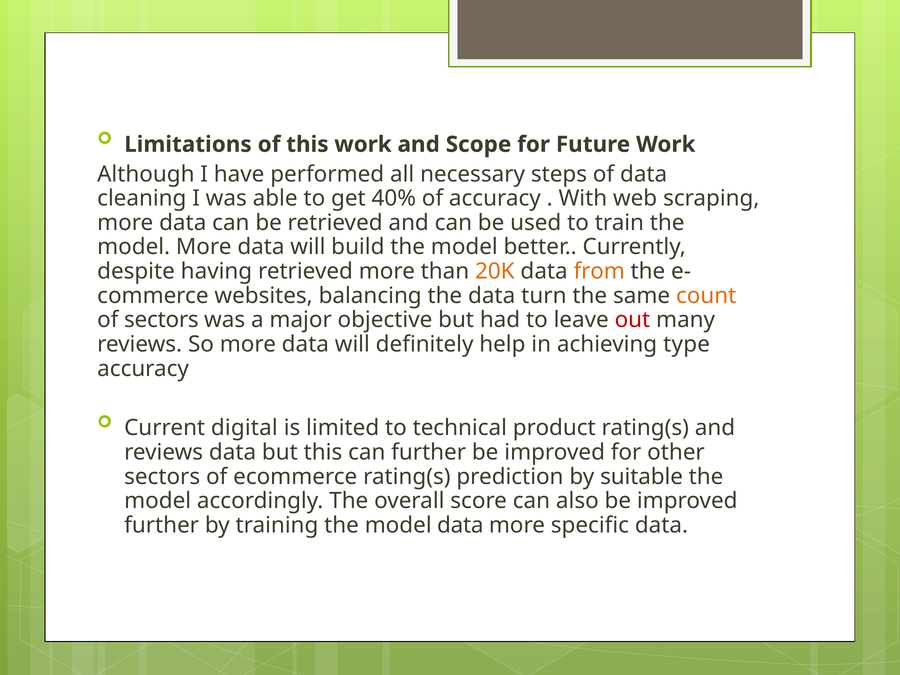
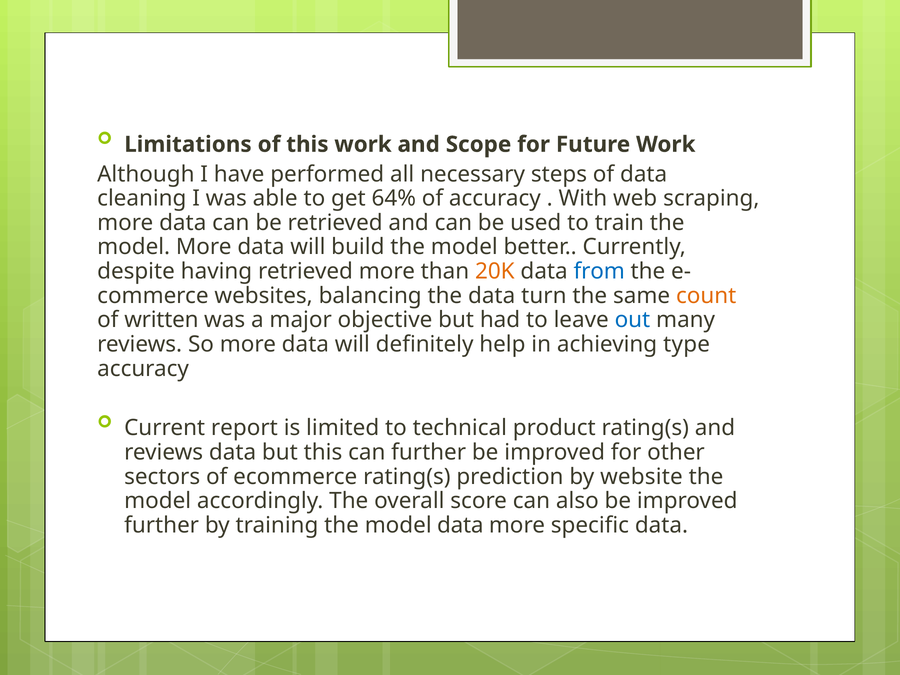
40%: 40% -> 64% (394, 198)
from colour: orange -> blue (599, 271)
of sectors: sectors -> written (161, 320)
out colour: red -> blue (632, 320)
digital: digital -> report (244, 428)
suitable: suitable -> website (641, 477)
